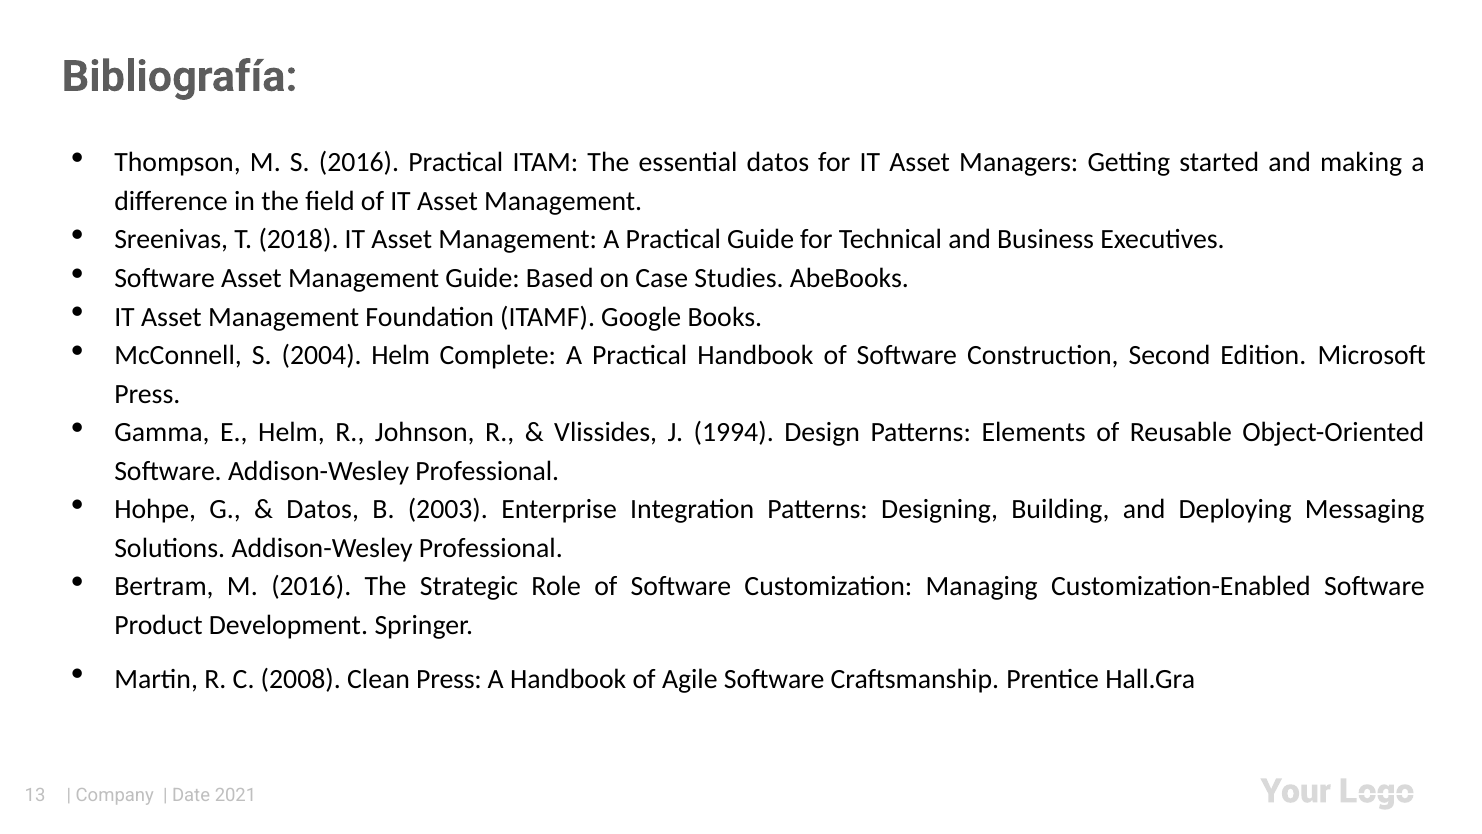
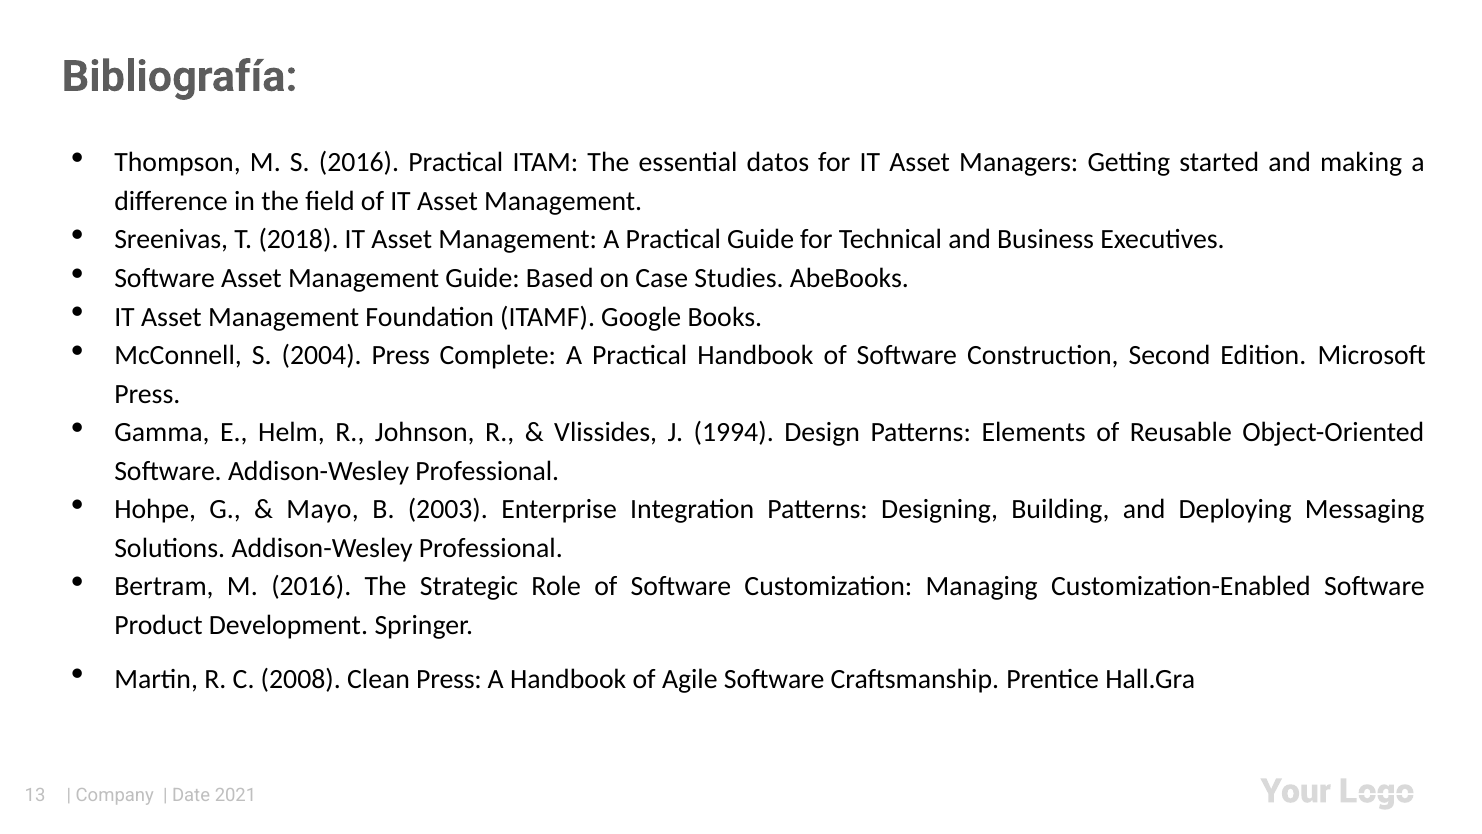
2004 Helm: Helm -> Press (401, 356)
Datos: Datos -> Mayo (323, 510)
